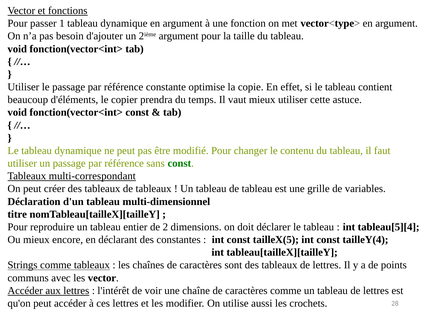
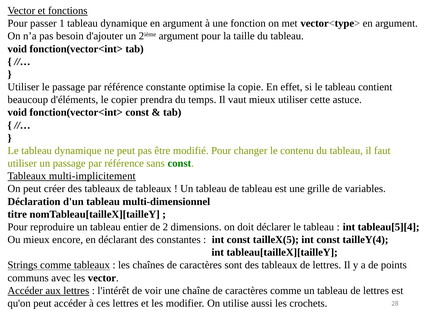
multi-correspondant: multi-correspondant -> multi-implicitement (92, 176)
